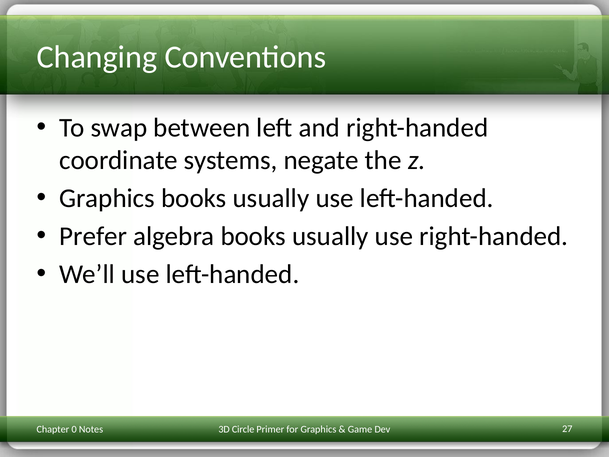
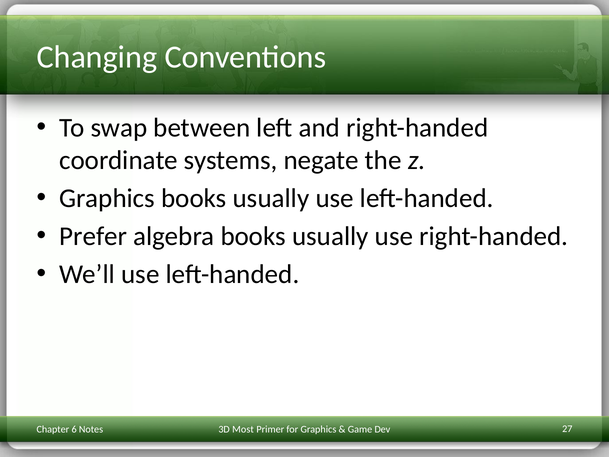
0: 0 -> 6 (74, 429)
Circle: Circle -> Most (243, 429)
